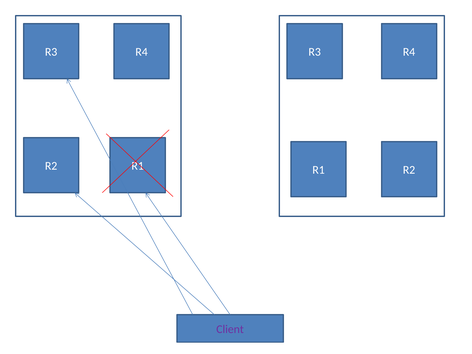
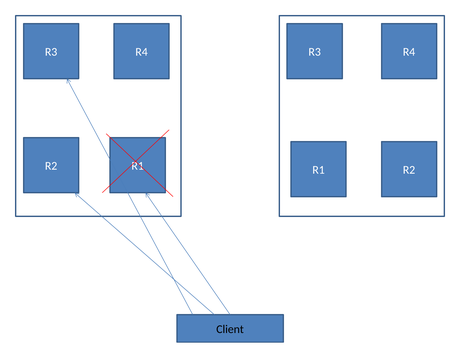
Client colour: purple -> black (230, 329)
